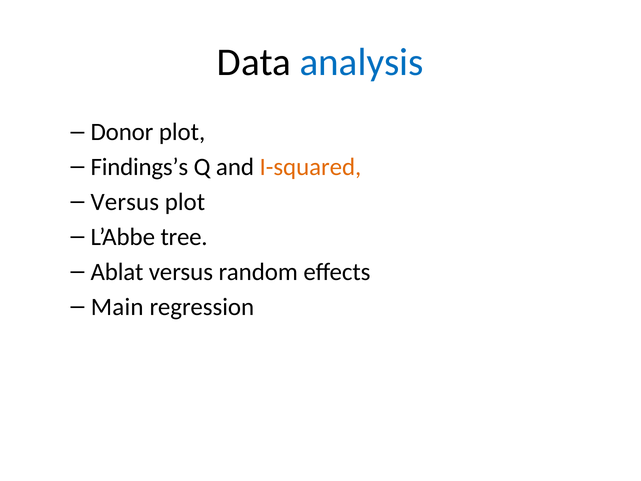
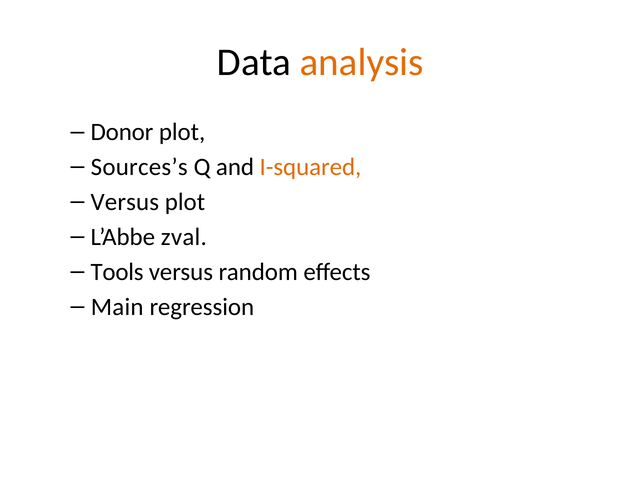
analysis colour: blue -> orange (362, 62)
Findings’s: Findings’s -> Sources’s (139, 167)
tree: tree -> zval (184, 237)
Ablat: Ablat -> Tools (117, 272)
